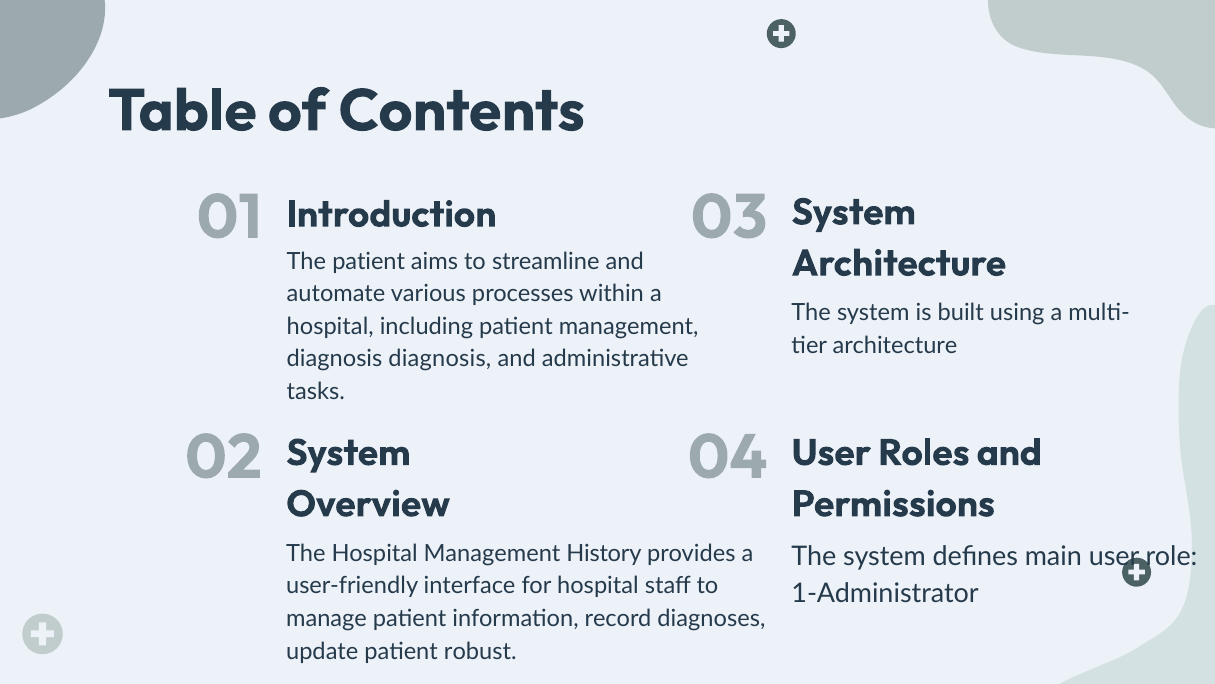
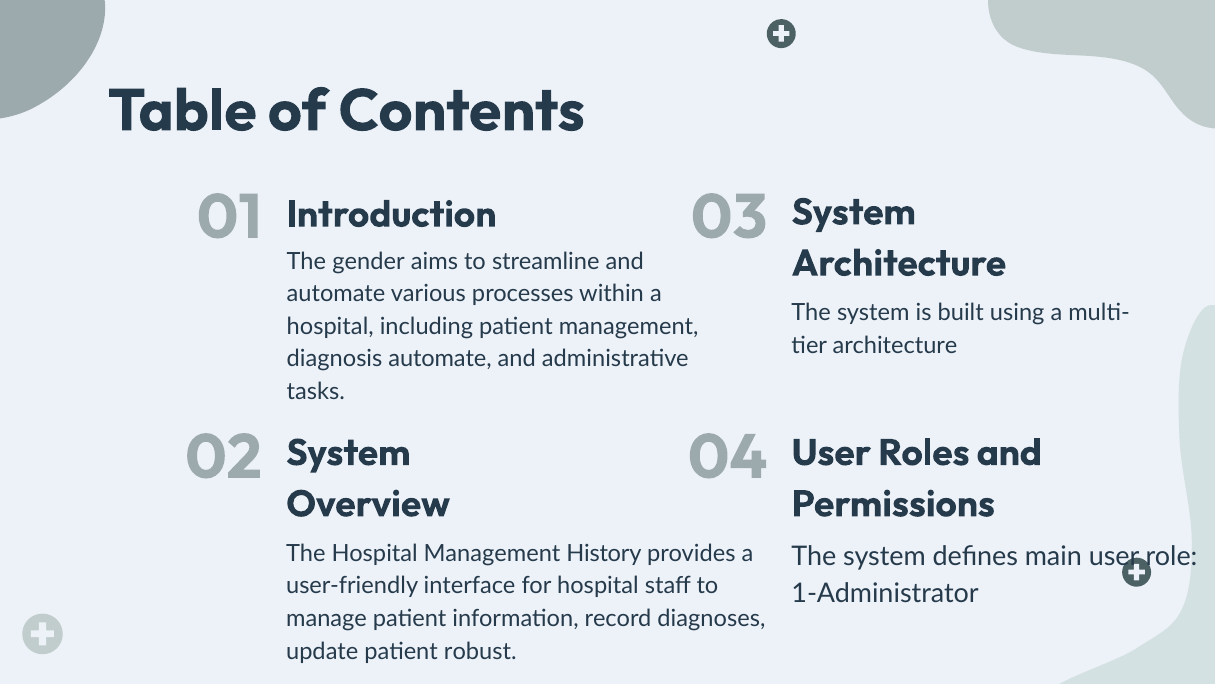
The patient: patient -> gender (369, 261)
diagnosis diagnosis: diagnosis -> automate (440, 359)
